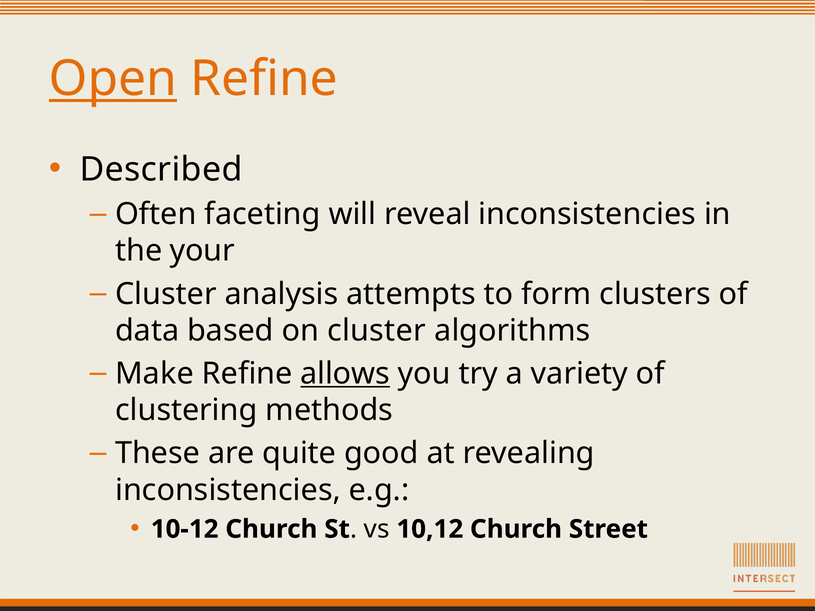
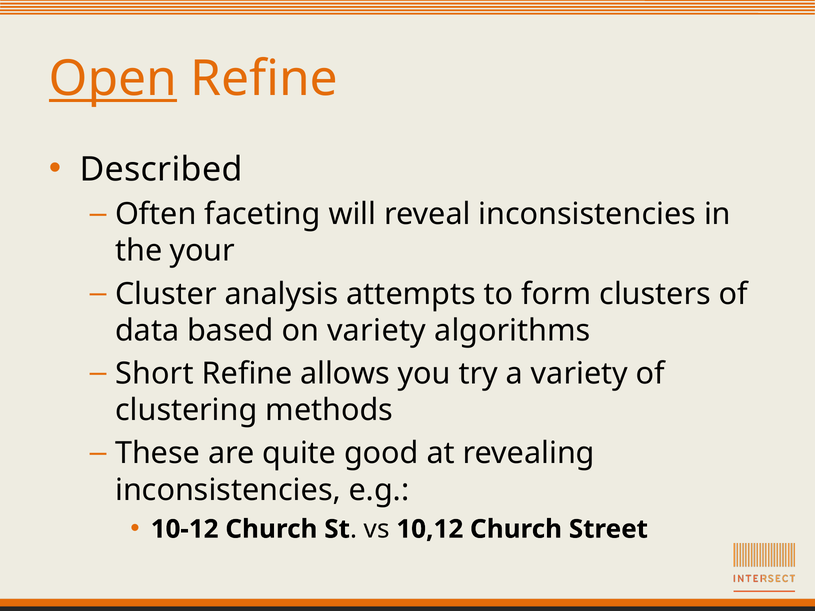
on cluster: cluster -> variety (377, 331)
Make: Make -> Short (154, 374)
allows underline: present -> none (345, 374)
